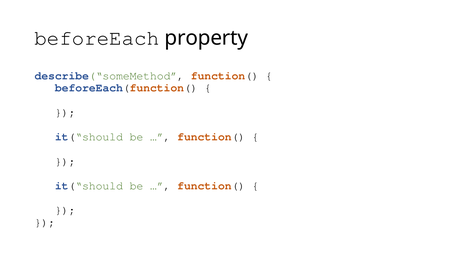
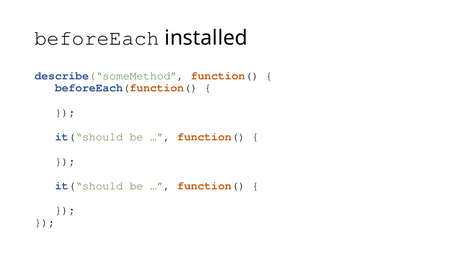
property: property -> installed (206, 38)
